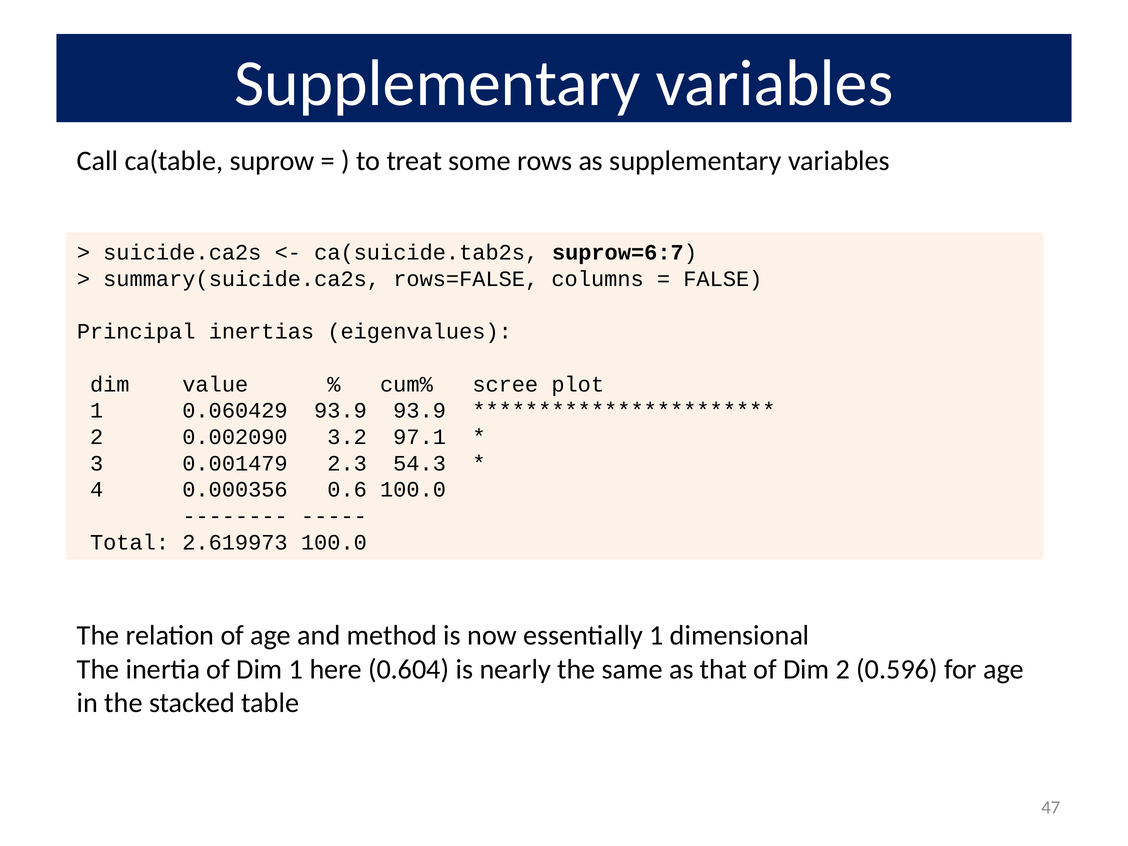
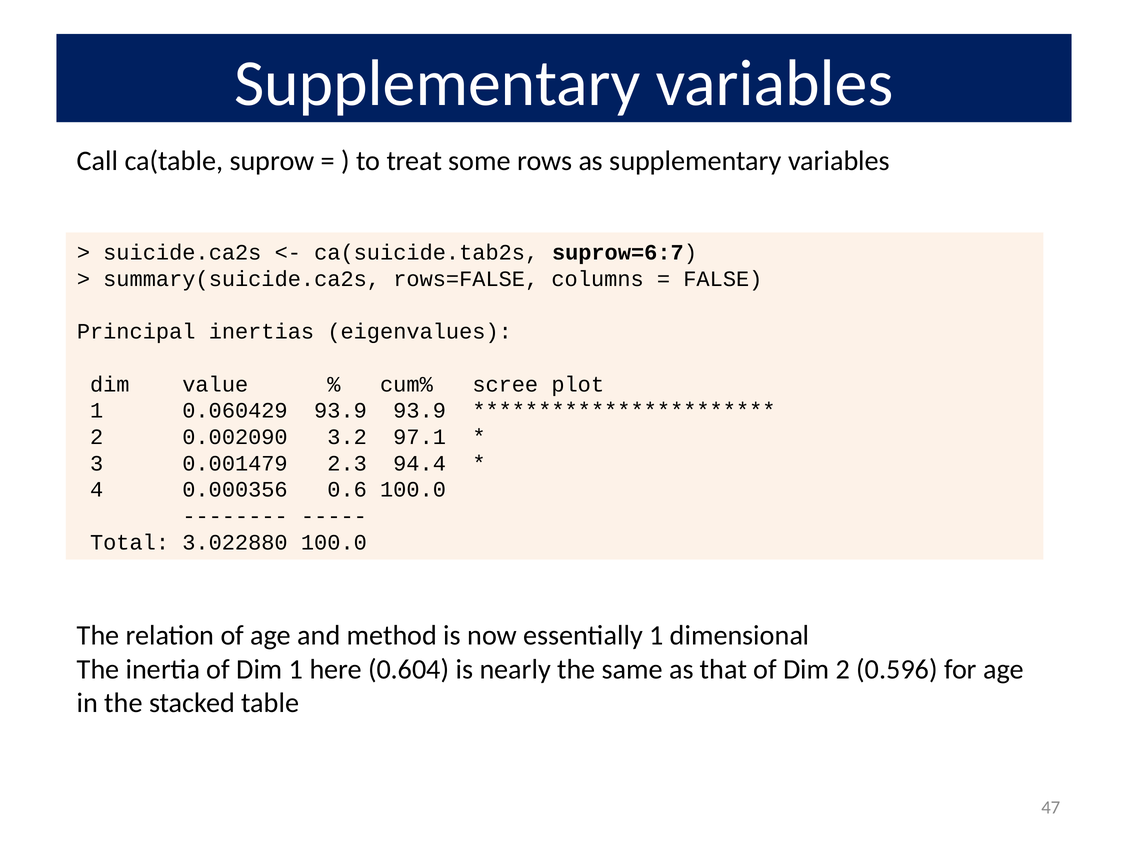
54.3: 54.3 -> 94.4 (420, 463)
2.619973: 2.619973 -> 3.022880 (235, 542)
